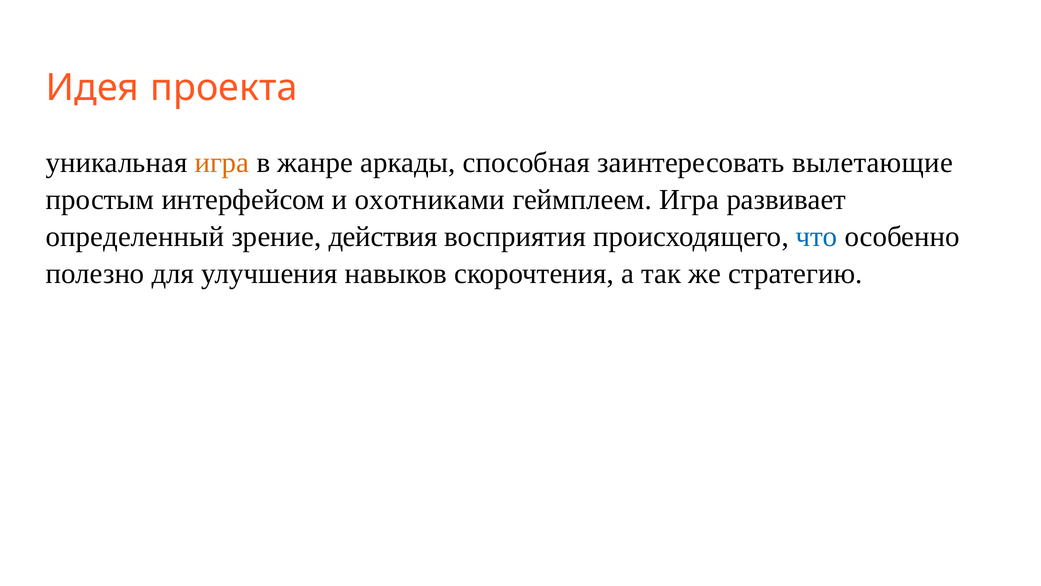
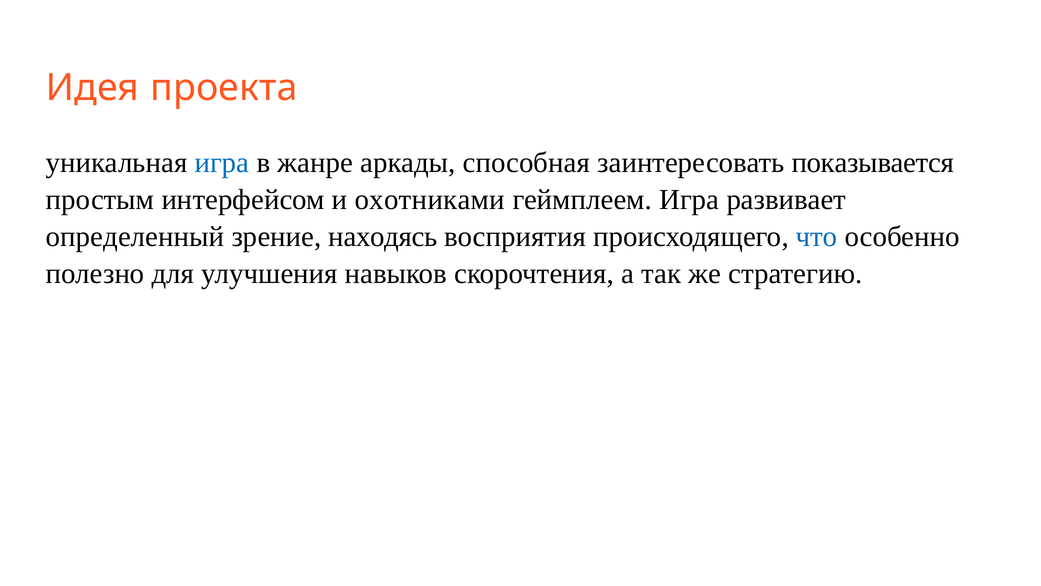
игра colour: orange -> blue (222, 163)
вылетающие: вылетающие -> показывается (873, 163)
действия: действия -> находясь (383, 236)
